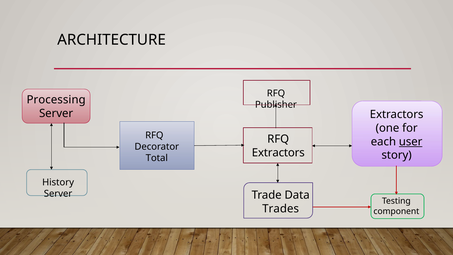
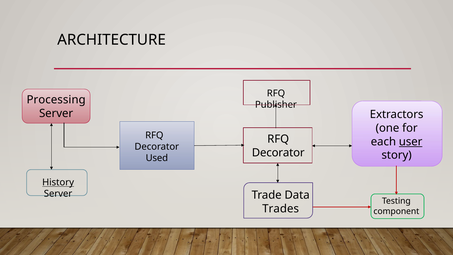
Extractors: Extractors -> Decorator (278, 153)
Total: Total -> Used (157, 158)
History underline: none -> present (58, 182)
